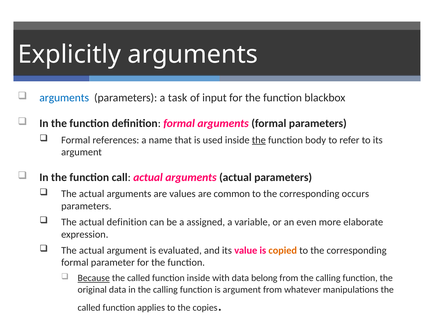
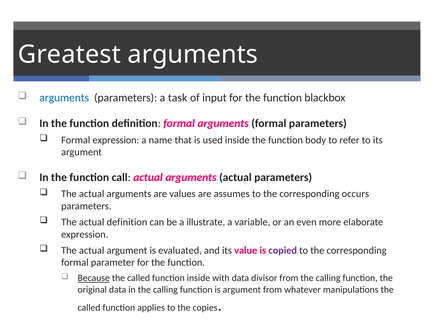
Explicitly: Explicitly -> Greatest (69, 55)
Formal references: references -> expression (116, 140)
the underline: present -> none (259, 140)
common: common -> assumes (232, 194)
assigned: assigned -> illustrate (206, 222)
copied colour: orange -> purple (283, 251)
belong: belong -> divisor (264, 279)
